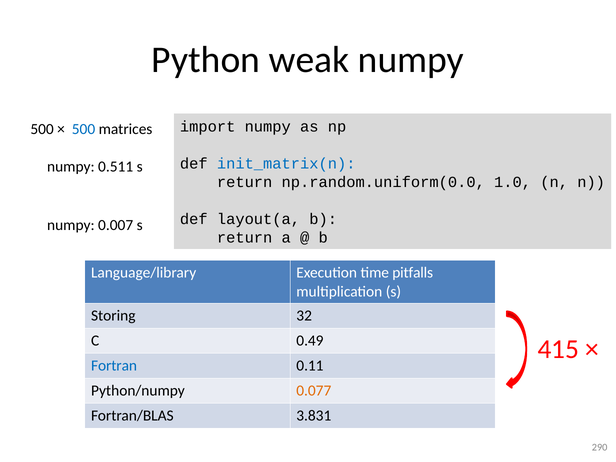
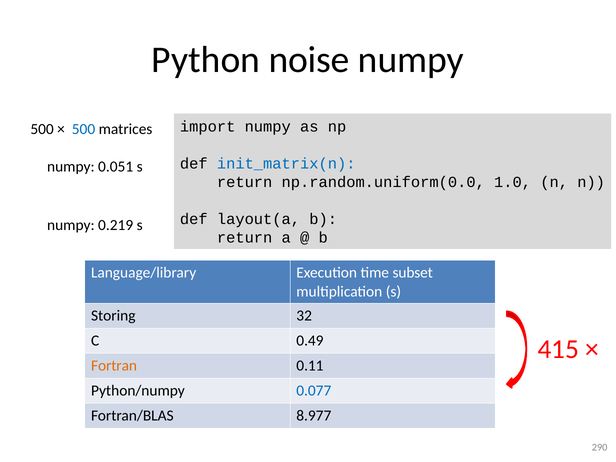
weak: weak -> noise (309, 60)
0.511: 0.511 -> 0.051 (116, 167)
0.007: 0.007 -> 0.219 (116, 225)
pitfalls: pitfalls -> subset (413, 273)
Fortran colour: blue -> orange (114, 366)
0.077 colour: orange -> blue (314, 391)
3.831: 3.831 -> 8.977 (314, 416)
